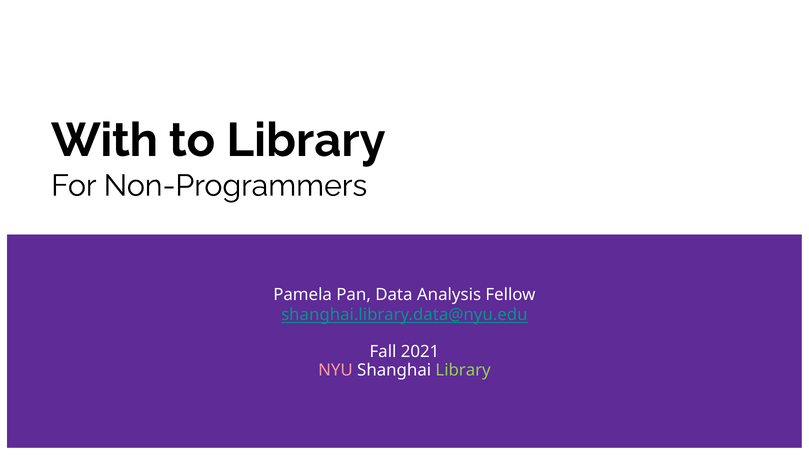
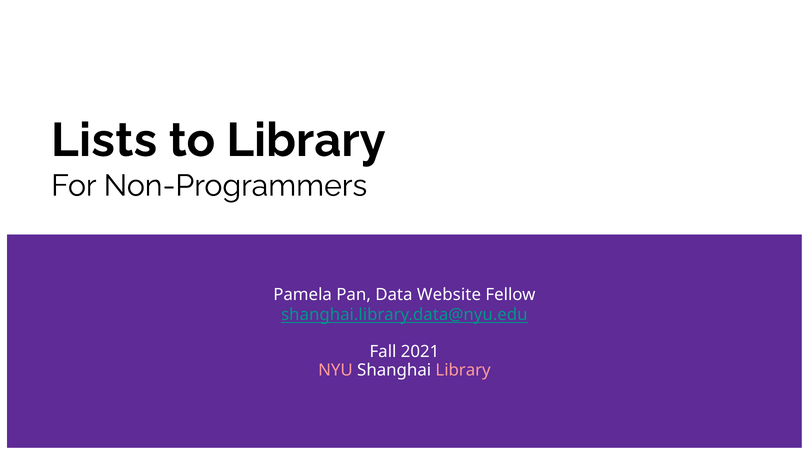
With: With -> Lists (104, 140)
Analysis: Analysis -> Website (449, 295)
Library colour: light green -> pink (463, 370)
